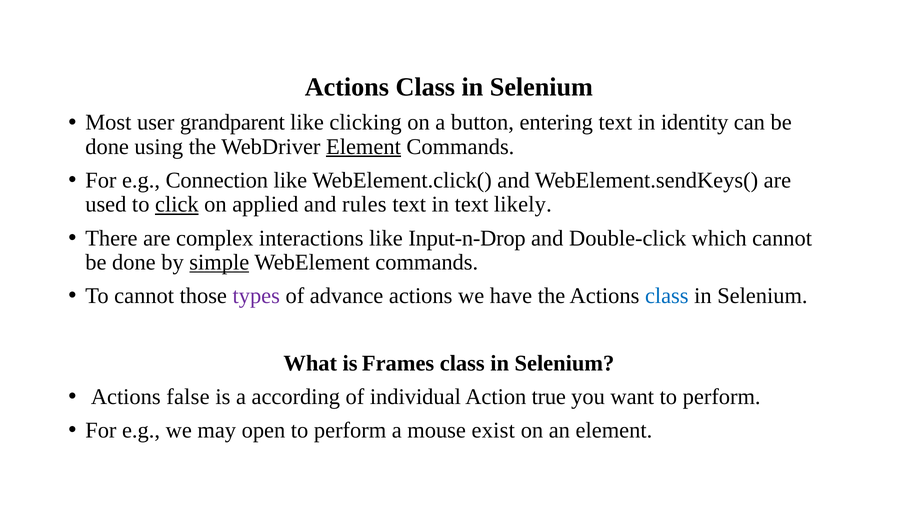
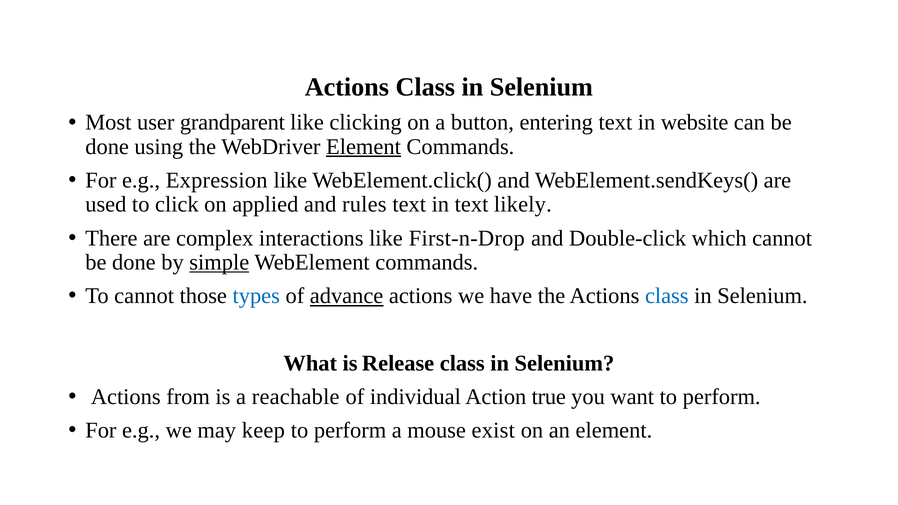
identity: identity -> website (695, 123)
Connection: Connection -> Expression (217, 180)
click underline: present -> none (177, 205)
Input-n-Drop: Input-n-Drop -> First-n-Drop (467, 238)
types colour: purple -> blue (256, 296)
advance underline: none -> present (347, 296)
Frames: Frames -> Release (398, 363)
false: false -> from (188, 397)
according: according -> reachable (296, 397)
open: open -> keep (263, 430)
